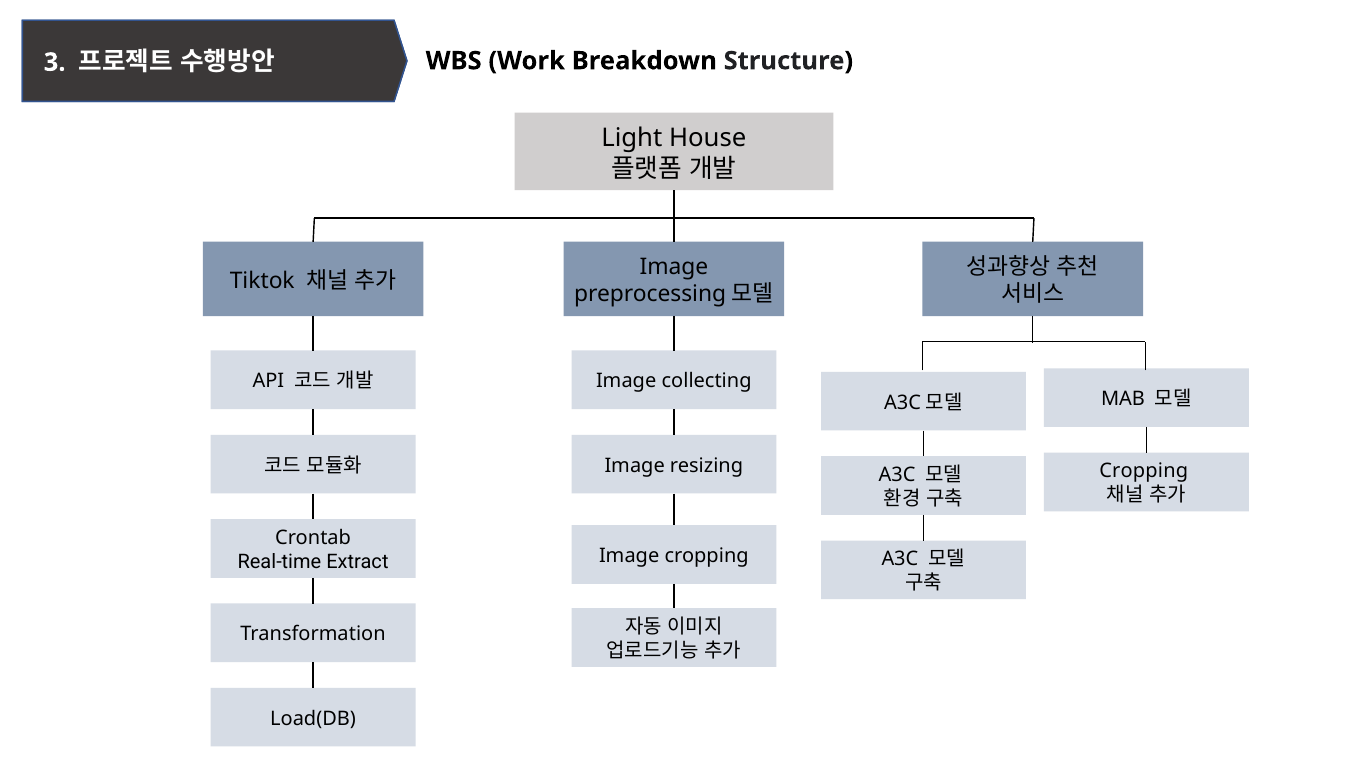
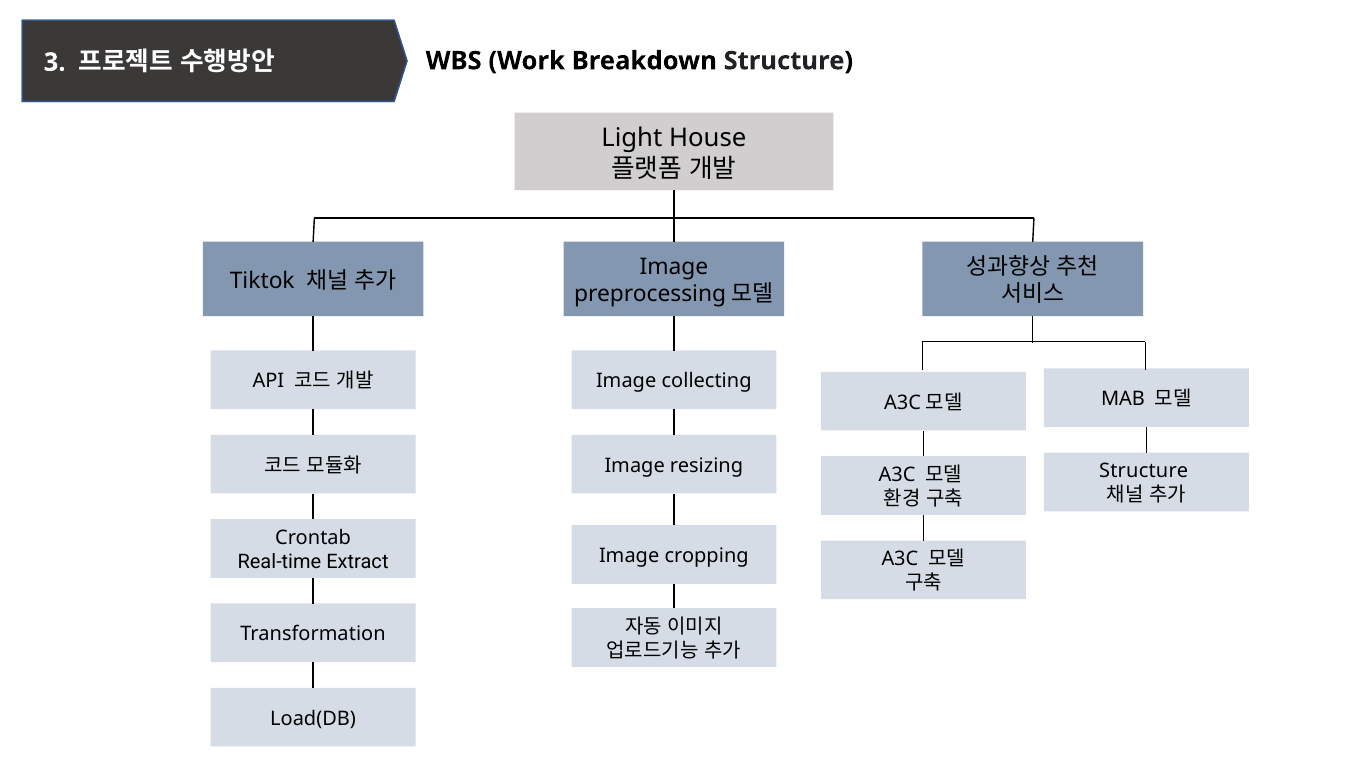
Cropping: Cropping -> Structure (1144, 471)
